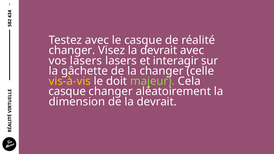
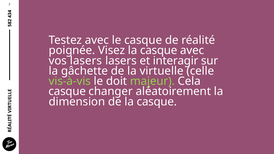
changer: changer -> poignée (72, 50)
Visez la devrait: devrait -> casque (159, 50)
la changer: changer -> virtuelle (162, 71)
vis-à-vis colour: yellow -> light green (70, 81)
de la devrait: devrait -> casque (157, 102)
